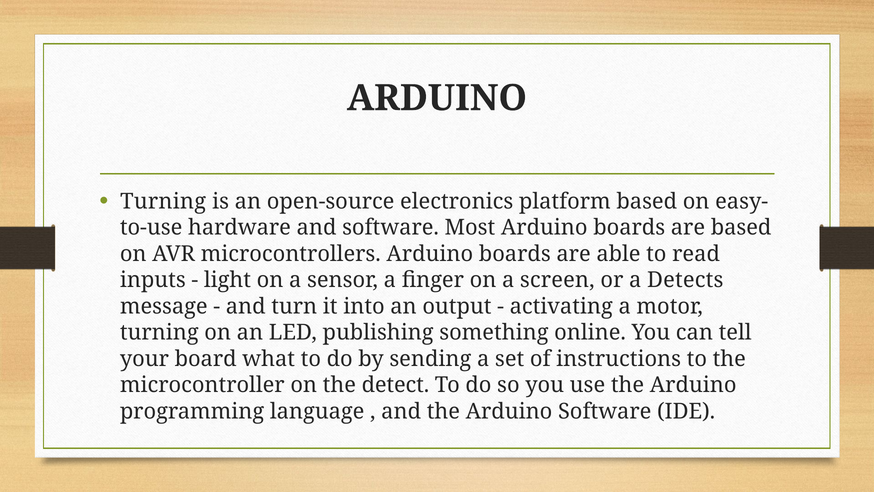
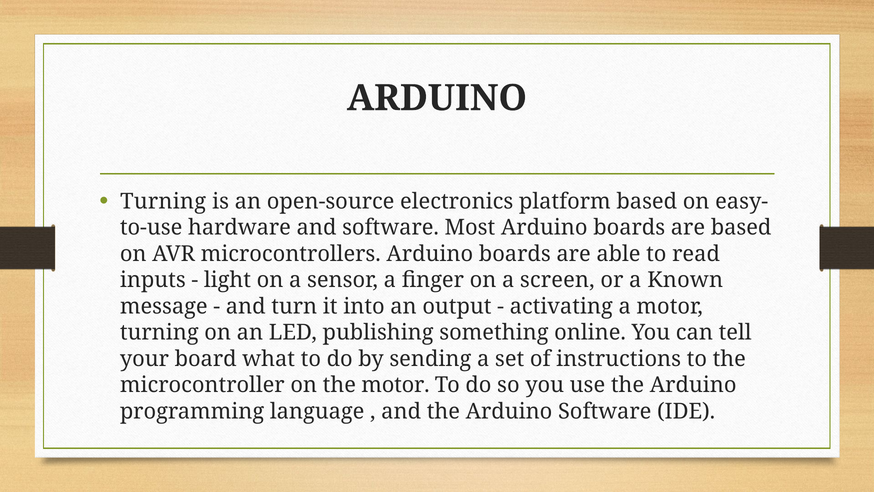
Detects: Detects -> Known (685, 280)
the detect: detect -> motor (395, 385)
